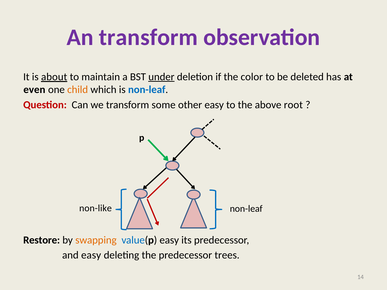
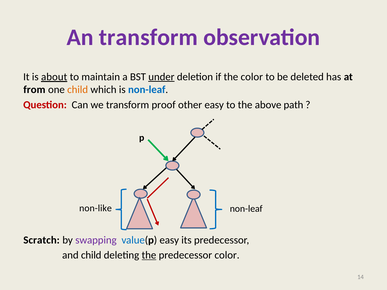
even: even -> from (34, 90)
some: some -> proof (164, 105)
root: root -> path (293, 105)
Restore: Restore -> Scratch (42, 240)
swapping colour: orange -> purple (96, 240)
and easy: easy -> child (91, 255)
the underline: none -> present (149, 255)
predecessor trees: trees -> color (227, 255)
